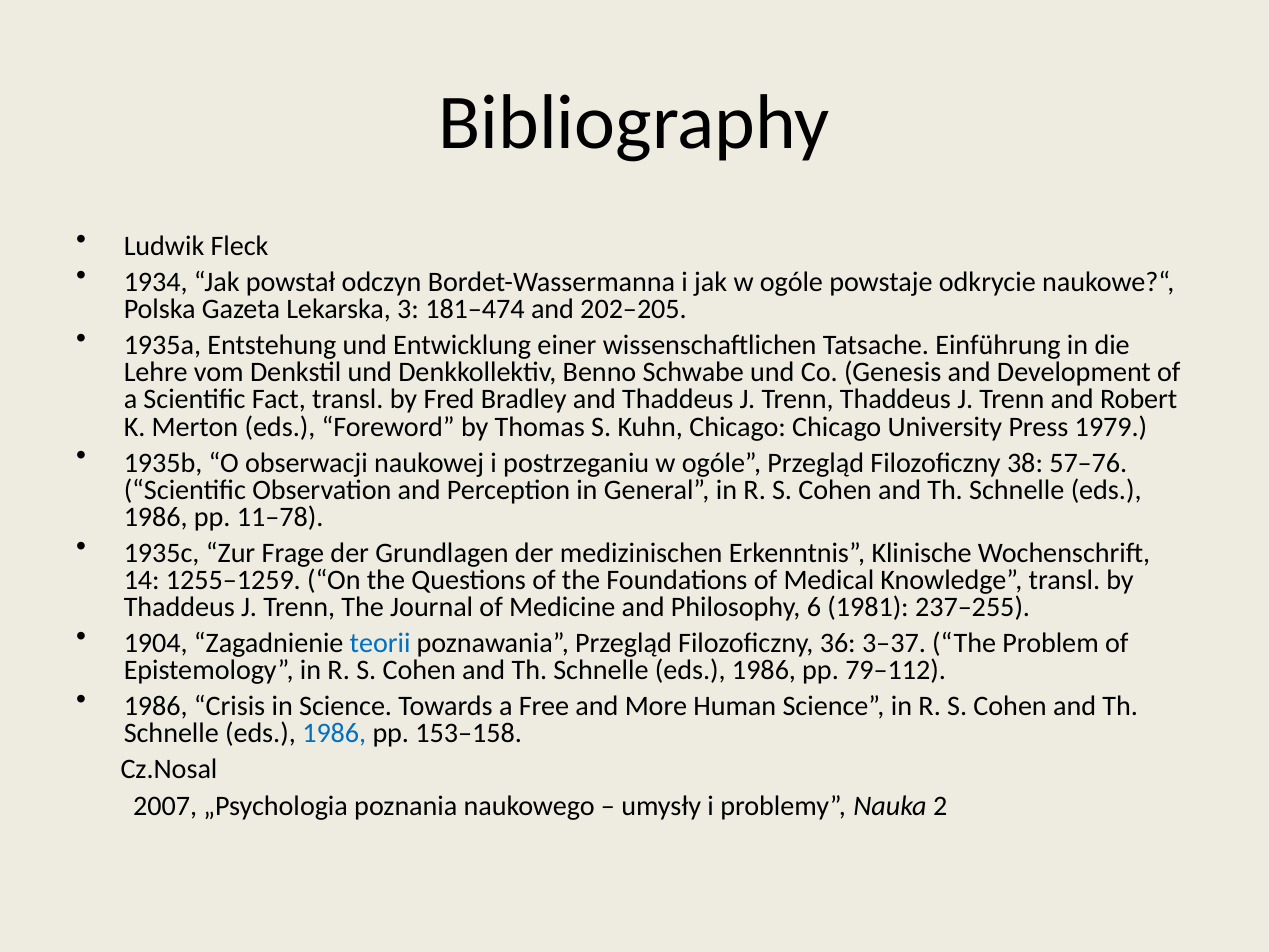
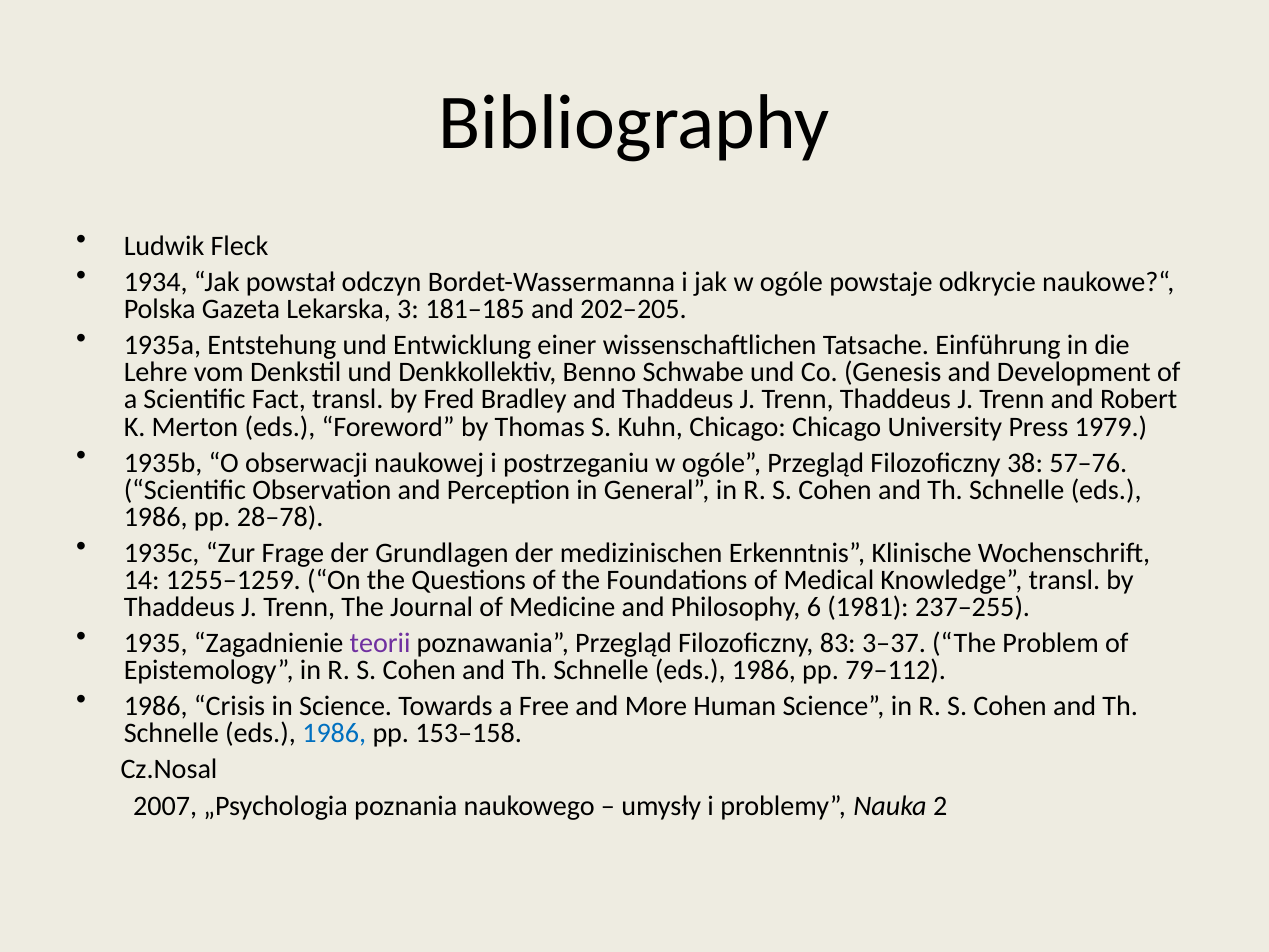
181–474: 181–474 -> 181–185 (475, 309)
11–78: 11–78 -> 28–78 (280, 517)
1904: 1904 -> 1935 (156, 643)
teorii colour: blue -> purple (380, 643)
36: 36 -> 83 (838, 643)
